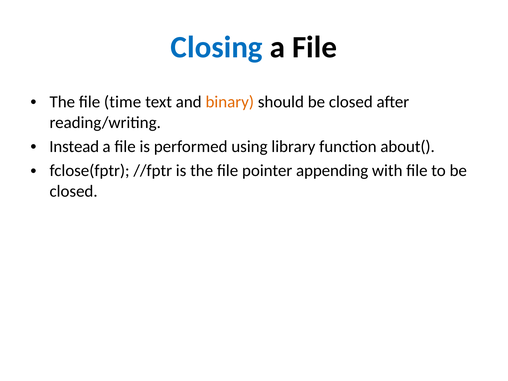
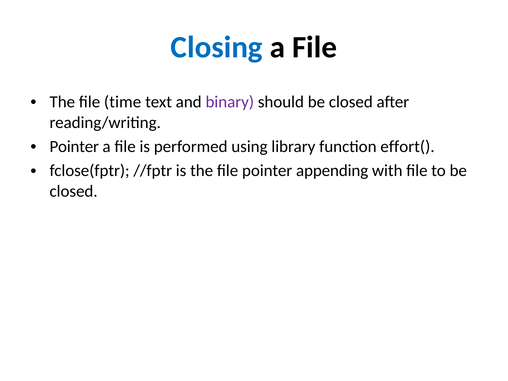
binary colour: orange -> purple (230, 102)
Instead: Instead -> Pointer (74, 147)
about(: about( -> effort( (407, 147)
